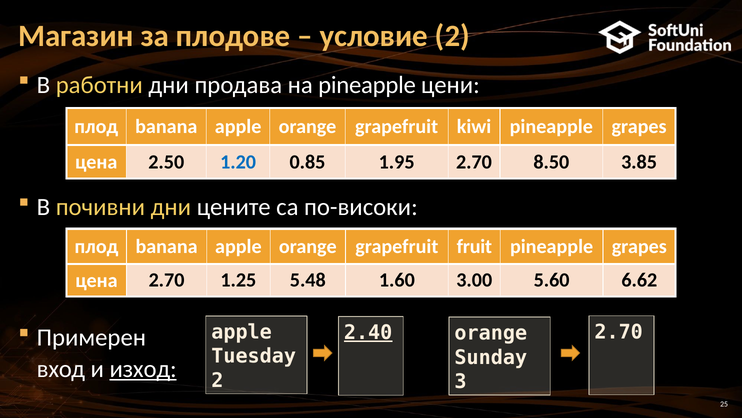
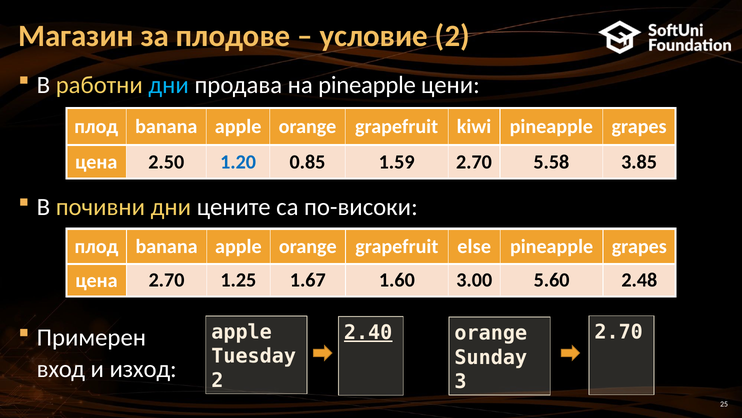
дни colour: white -> light blue (169, 85)
1.95: 1.95 -> 1.59 (397, 162)
8.50: 8.50 -> 5.58 (551, 162)
fruit: fruit -> else (474, 246)
5.48: 5.48 -> 1.67 (308, 280)
6.62: 6.62 -> 2.48 (639, 280)
изход underline: present -> none (143, 369)
